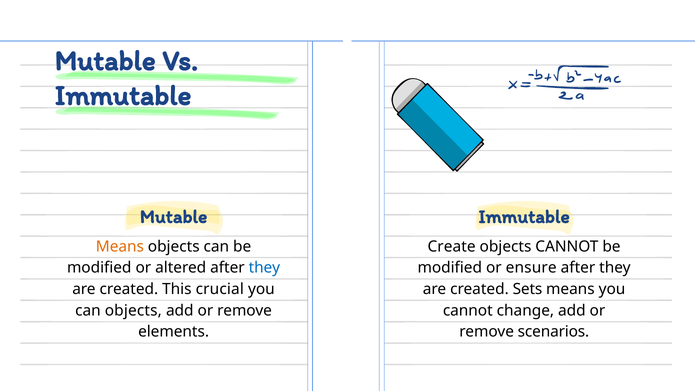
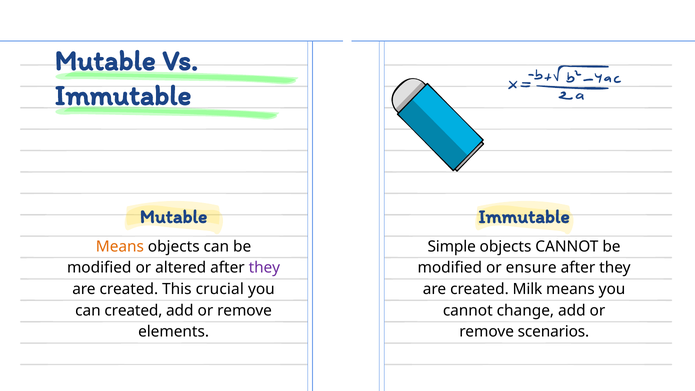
Create: Create -> Simple (452, 247)
they colour: blue -> purple (264, 268)
Sets: Sets -> Milk (527, 289)
can objects: objects -> created (133, 310)
